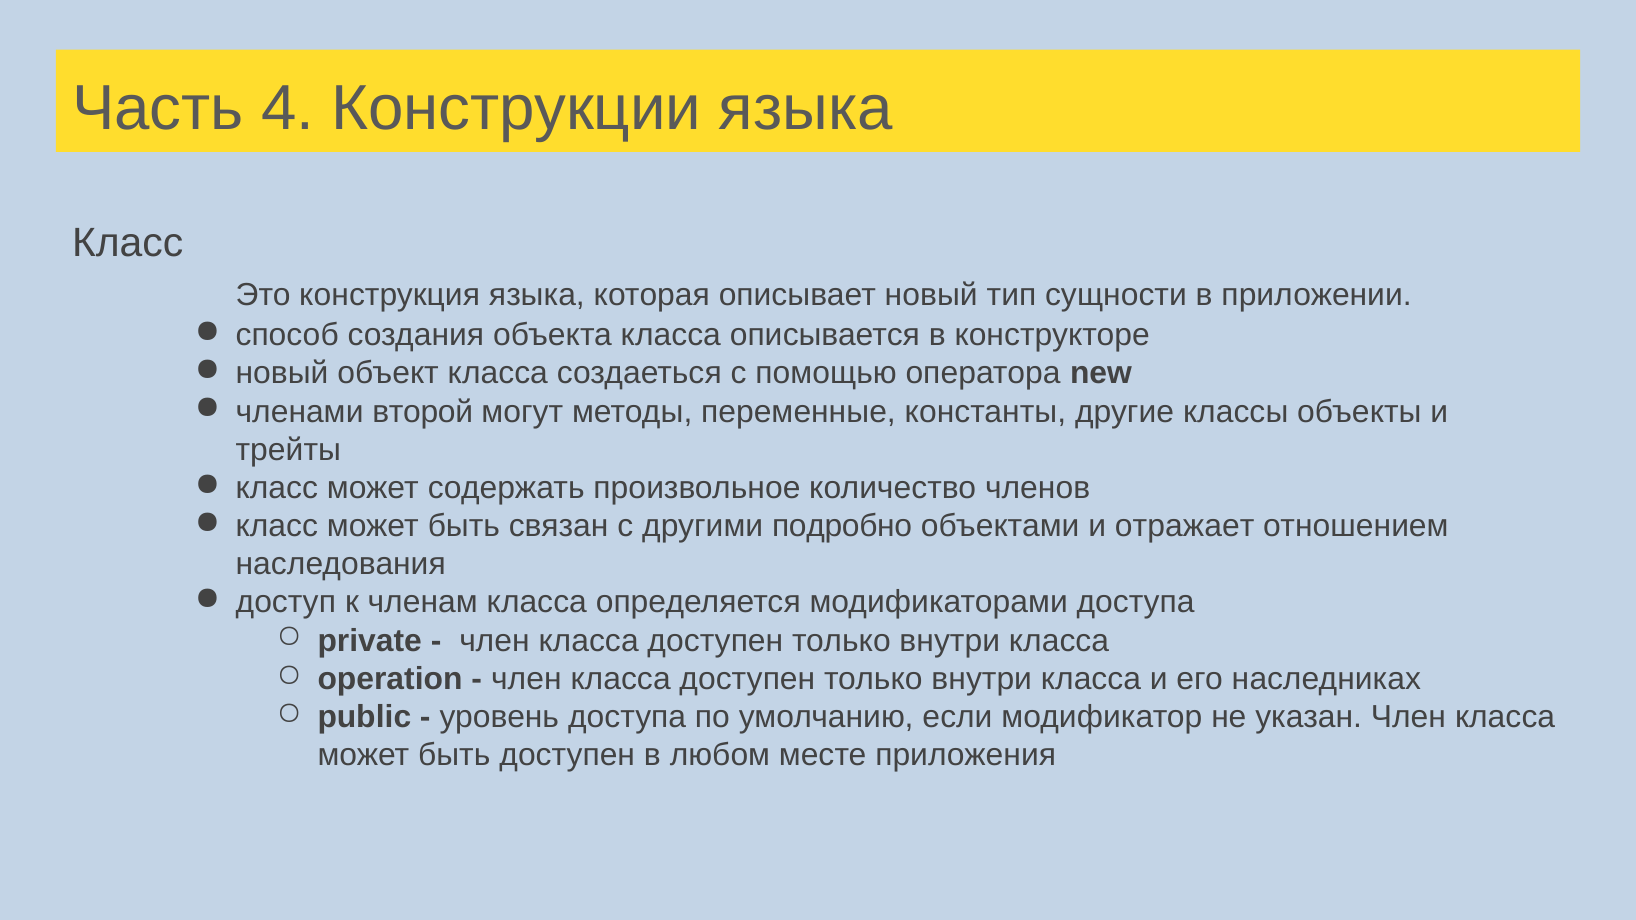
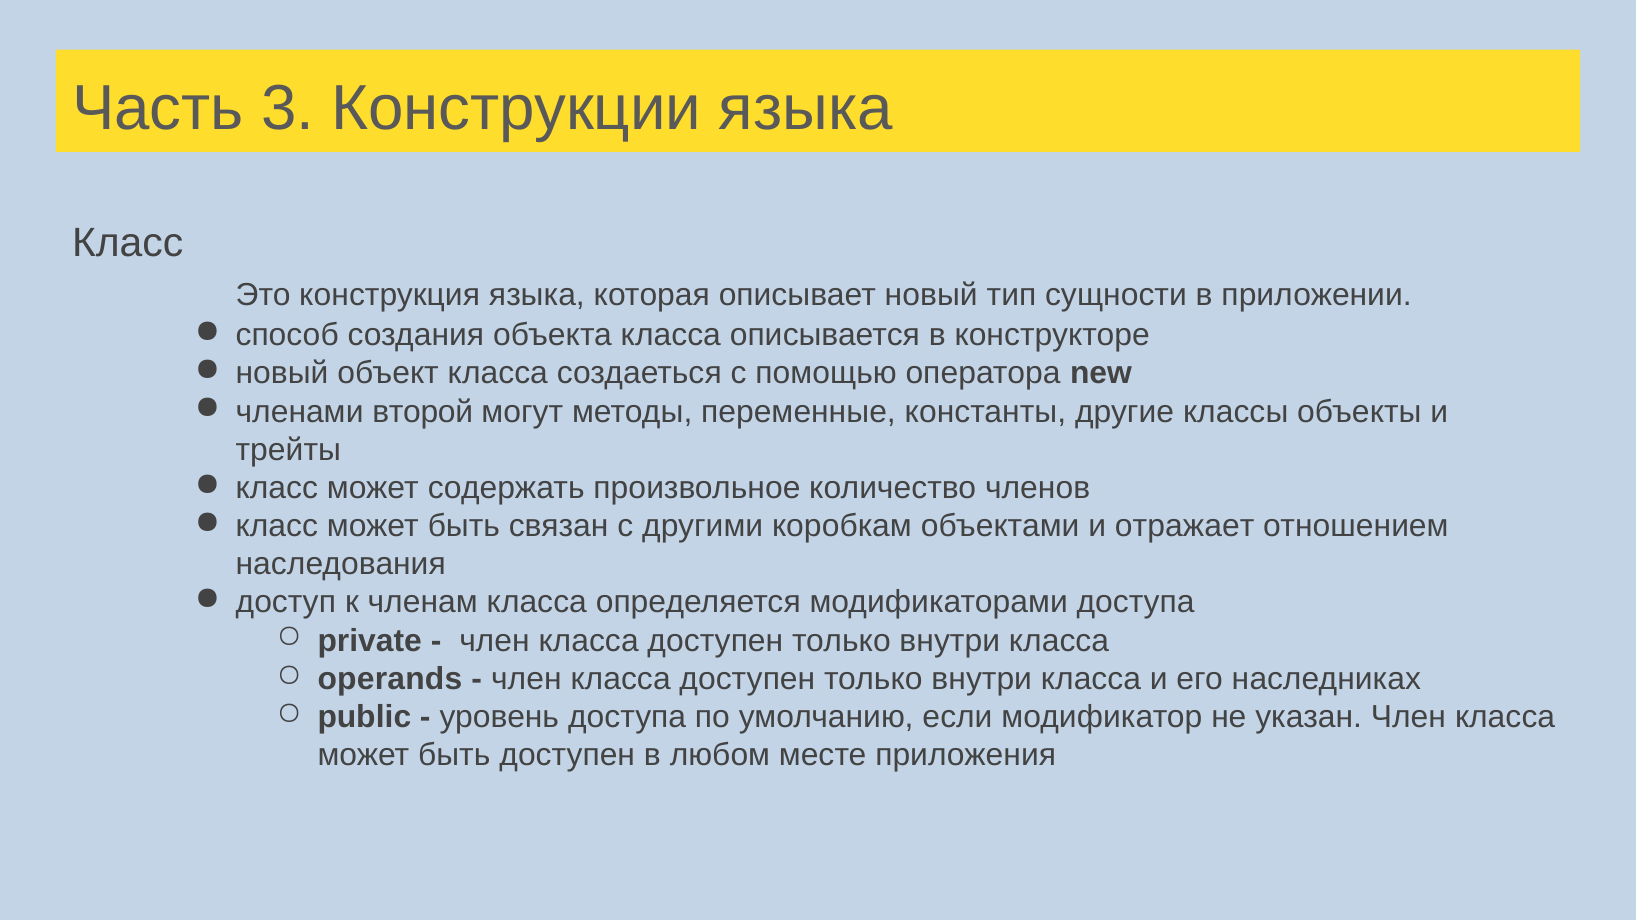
4: 4 -> 3 (288, 109)
подробно: подробно -> коробкам (842, 526)
operation: operation -> operands (390, 679)
